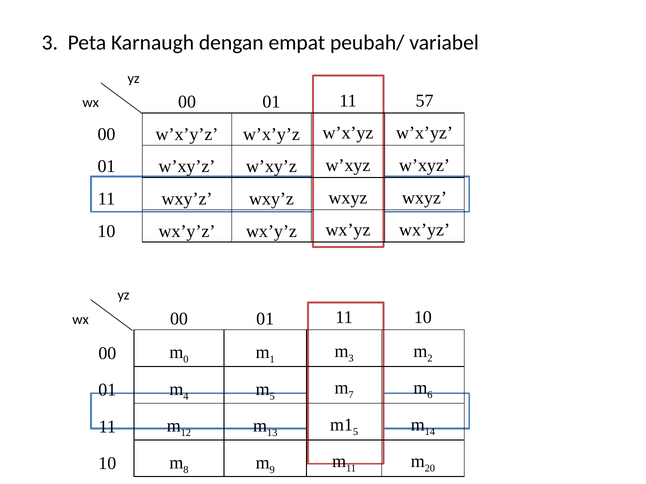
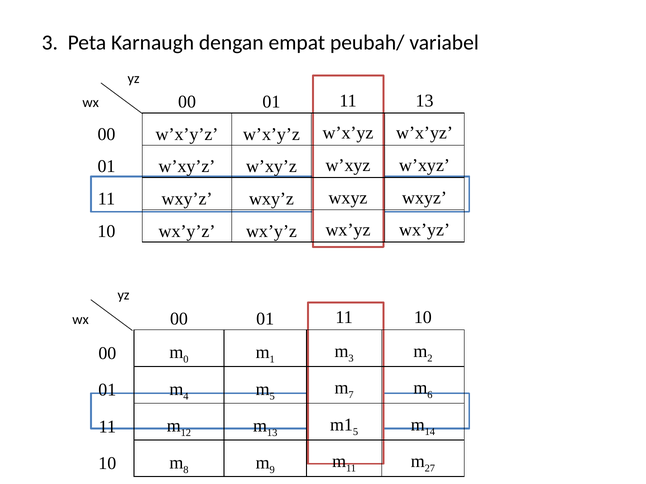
11 57: 57 -> 13 (425, 101)
20: 20 -> 27 (430, 469)
